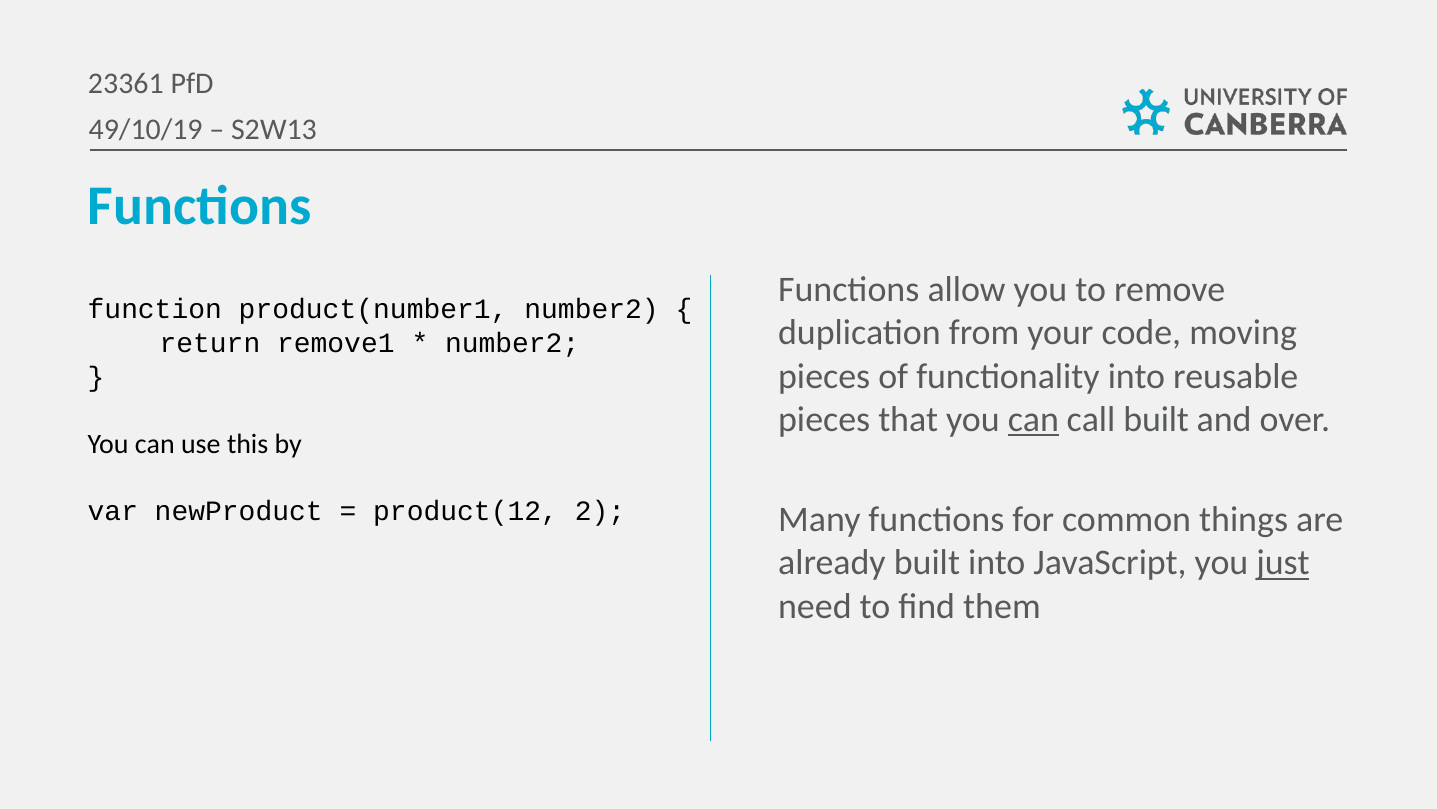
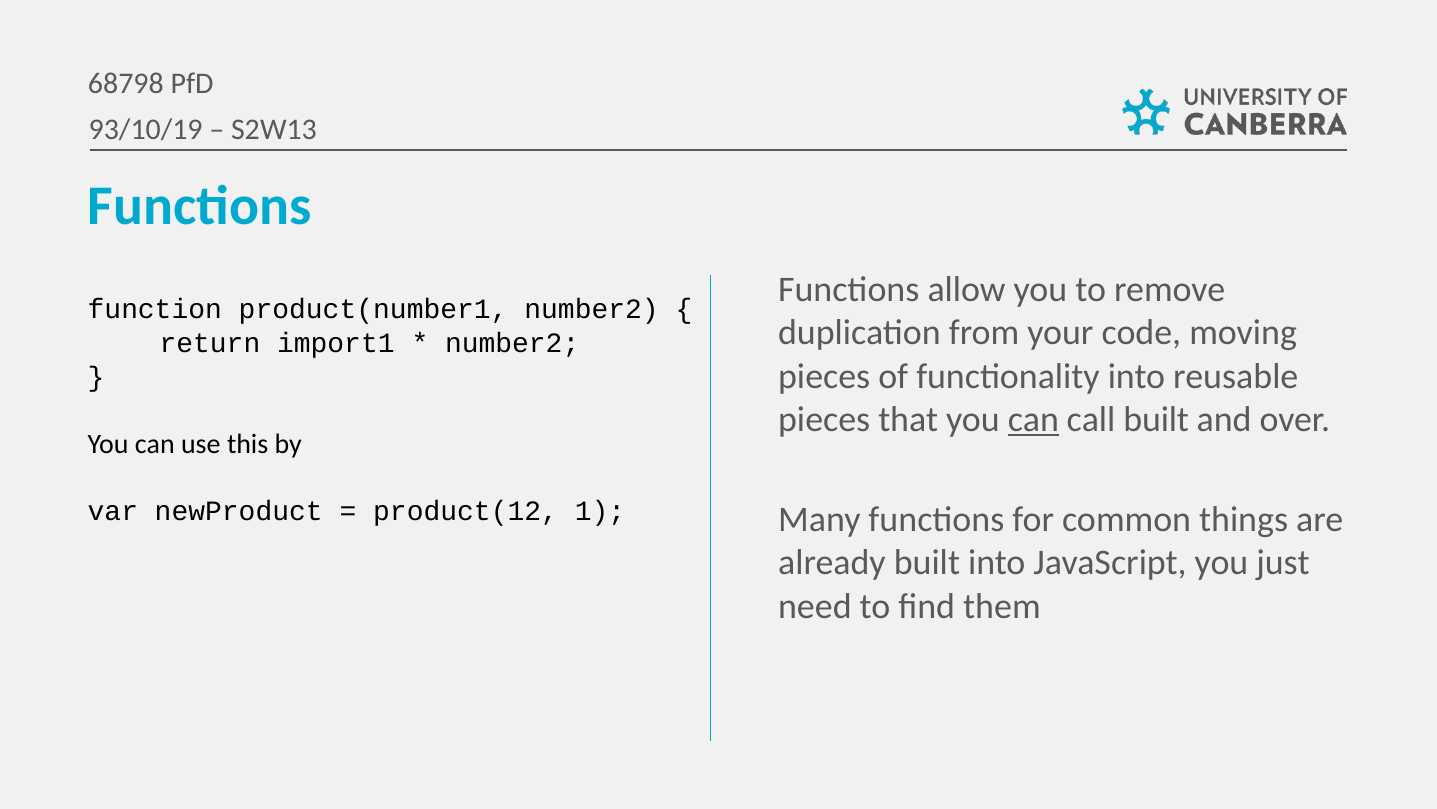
23361: 23361 -> 68798 (126, 83)
49/10/19: 49/10/19 -> 93/10/19 (146, 130)
remove1: remove1 -> import1 (336, 343)
2: 2 -> 1 (600, 511)
just underline: present -> none (1283, 563)
